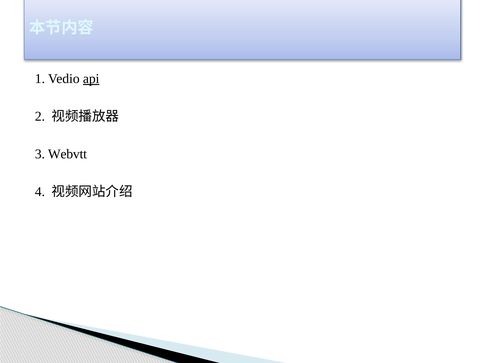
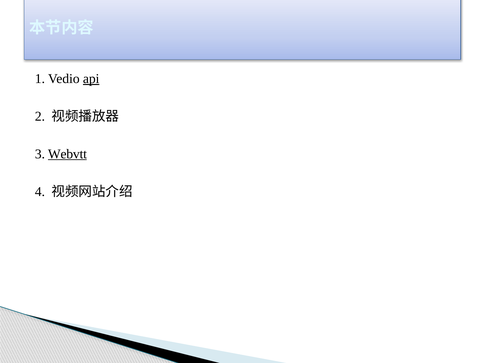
Webvtt underline: none -> present (67, 154)
